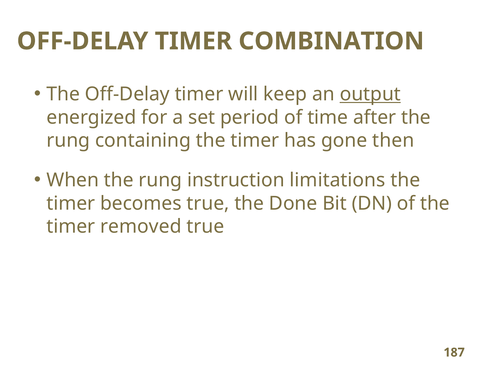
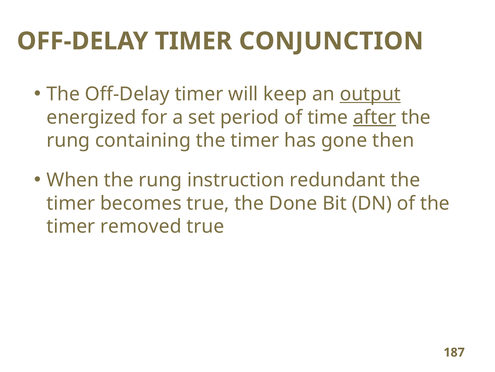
COMBINATION: COMBINATION -> CONJUNCTION (331, 41)
after underline: none -> present (375, 117)
limitations: limitations -> redundant (338, 180)
